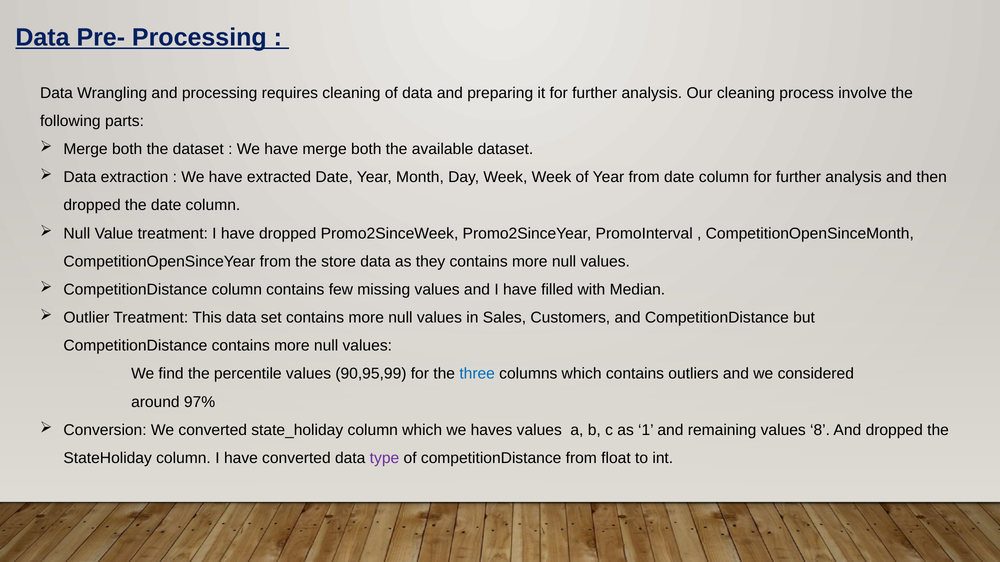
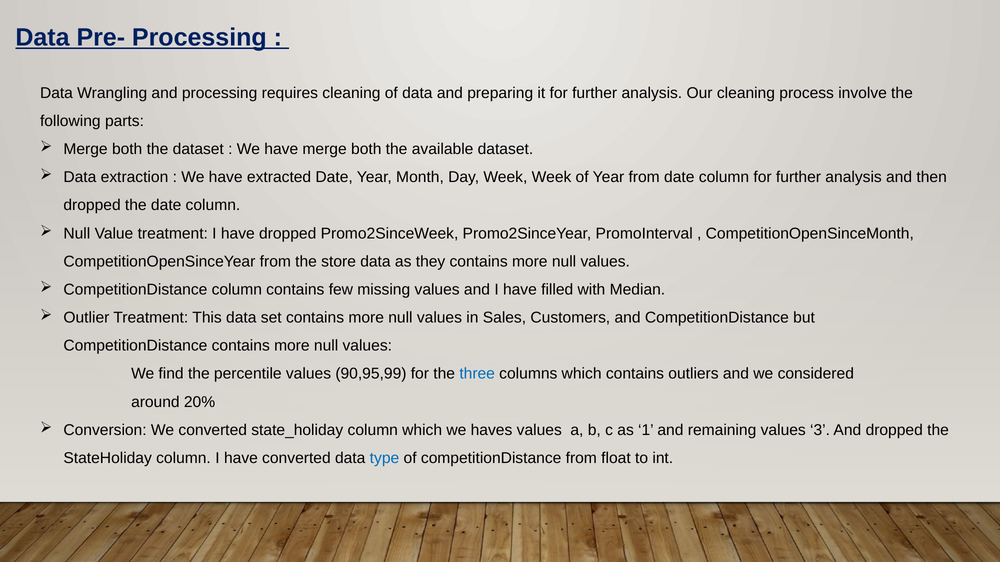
97%: 97% -> 20% (200, 402)
8: 8 -> 3 (820, 430)
type colour: purple -> blue (384, 458)
